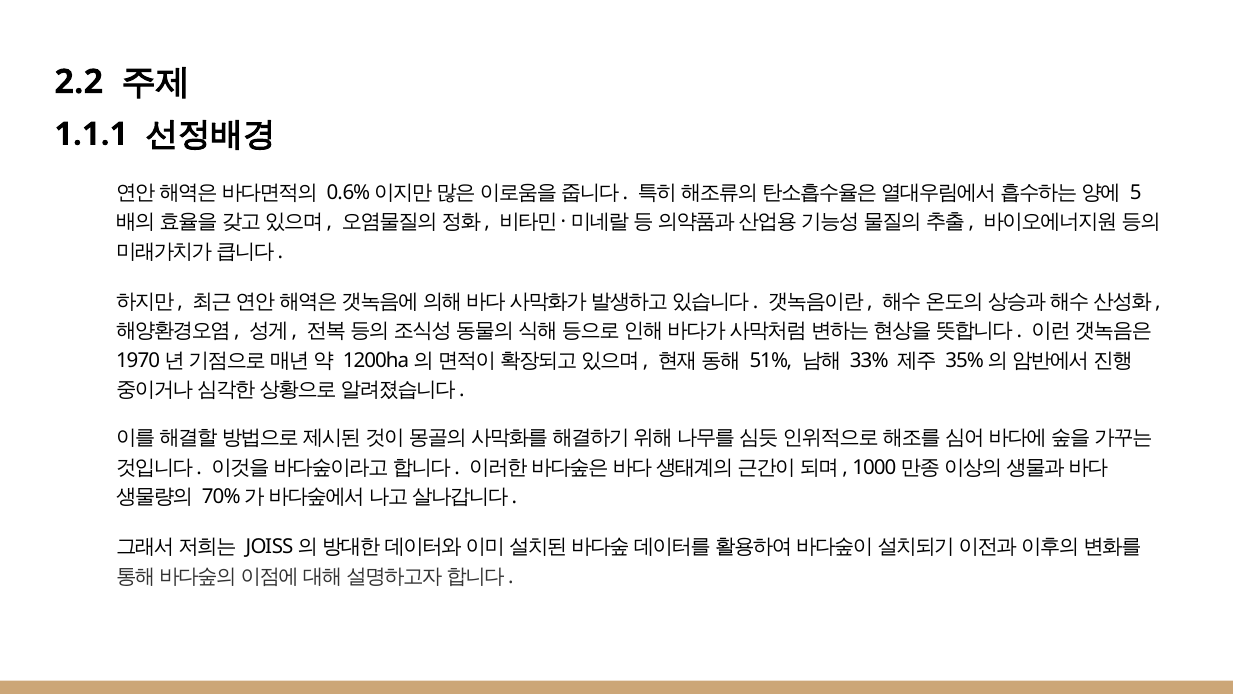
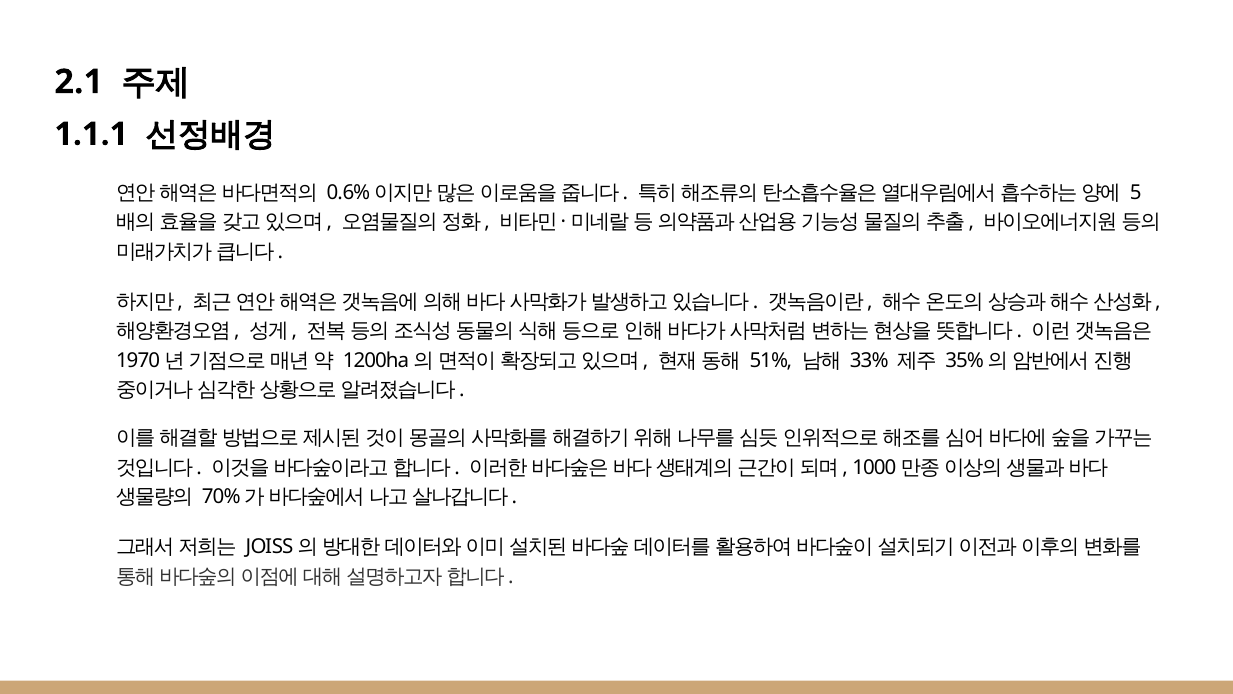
2.2: 2.2 -> 2.1 (79, 82)
